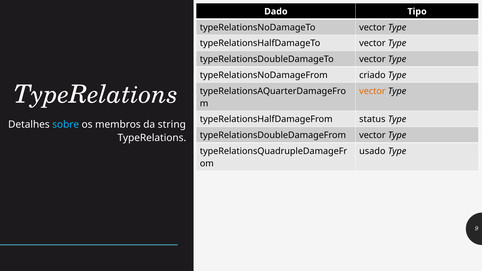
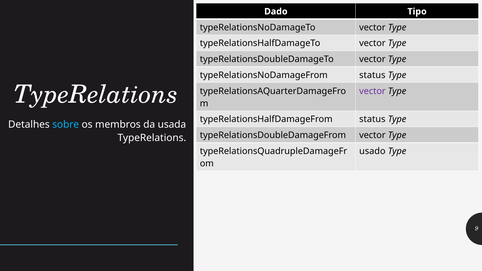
typeRelationsNoDamageFrom criado: criado -> status (372, 75)
vector colour: orange -> purple (372, 91)
string: string -> usada (172, 124)
